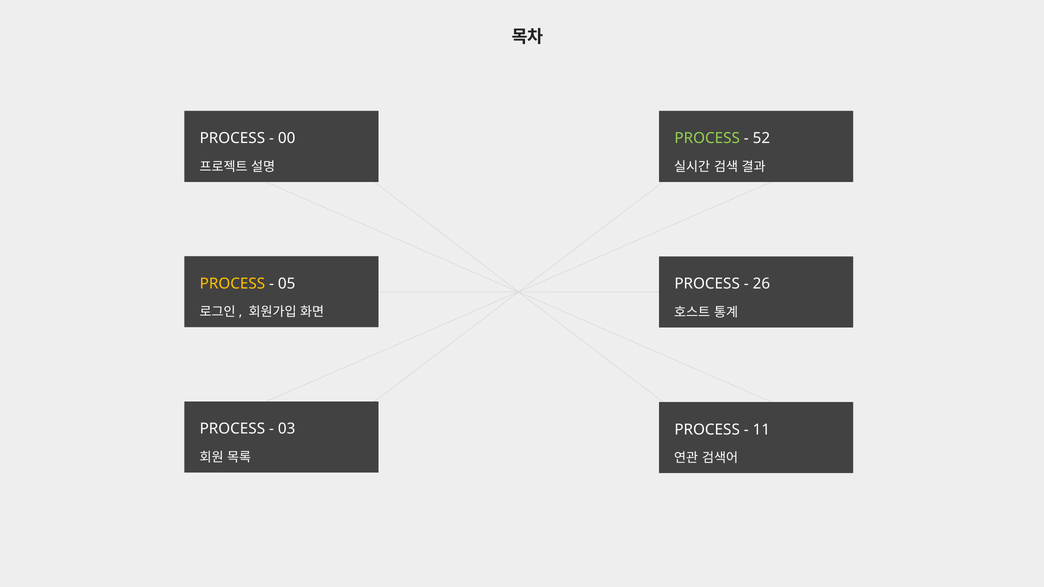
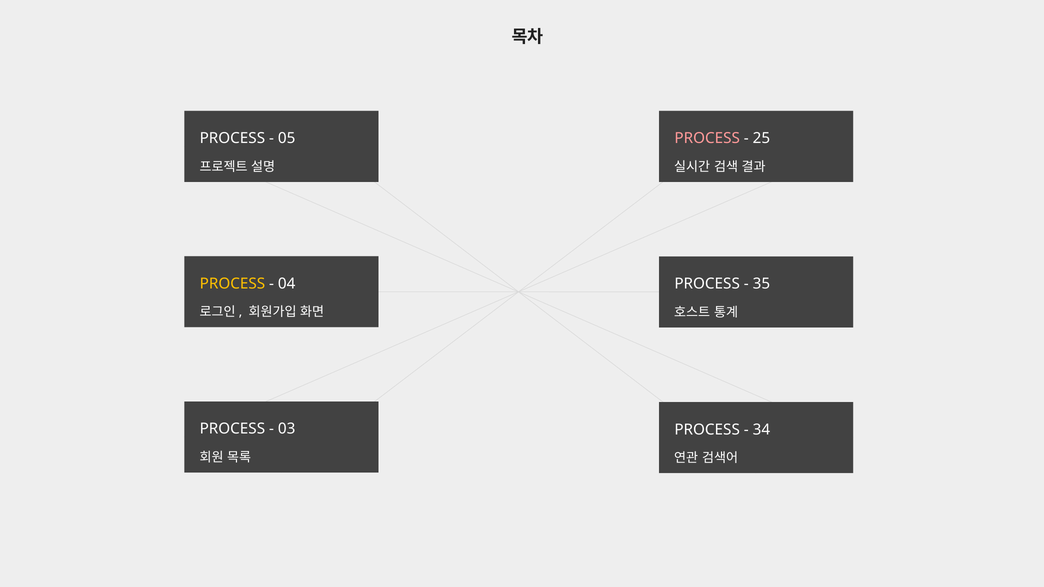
00: 00 -> 05 (287, 138)
PROCESS colour: light green -> pink (707, 138)
52: 52 -> 25 (761, 138)
05: 05 -> 04 (287, 284)
26: 26 -> 35 (761, 284)
11: 11 -> 34 (761, 430)
